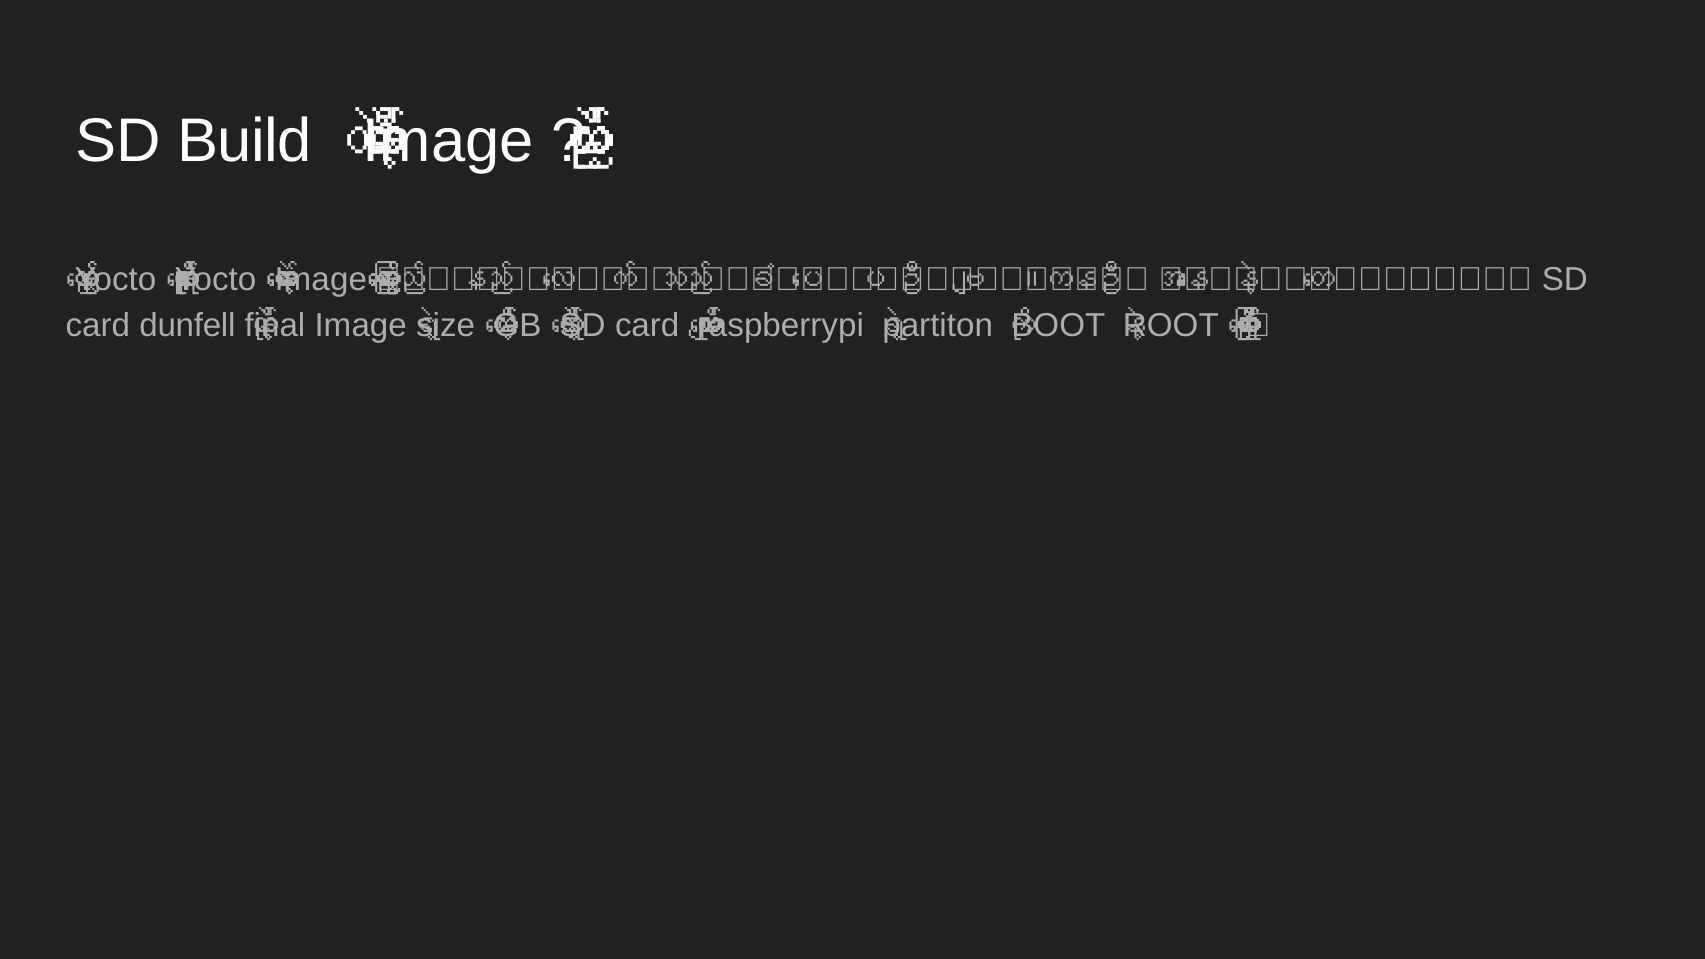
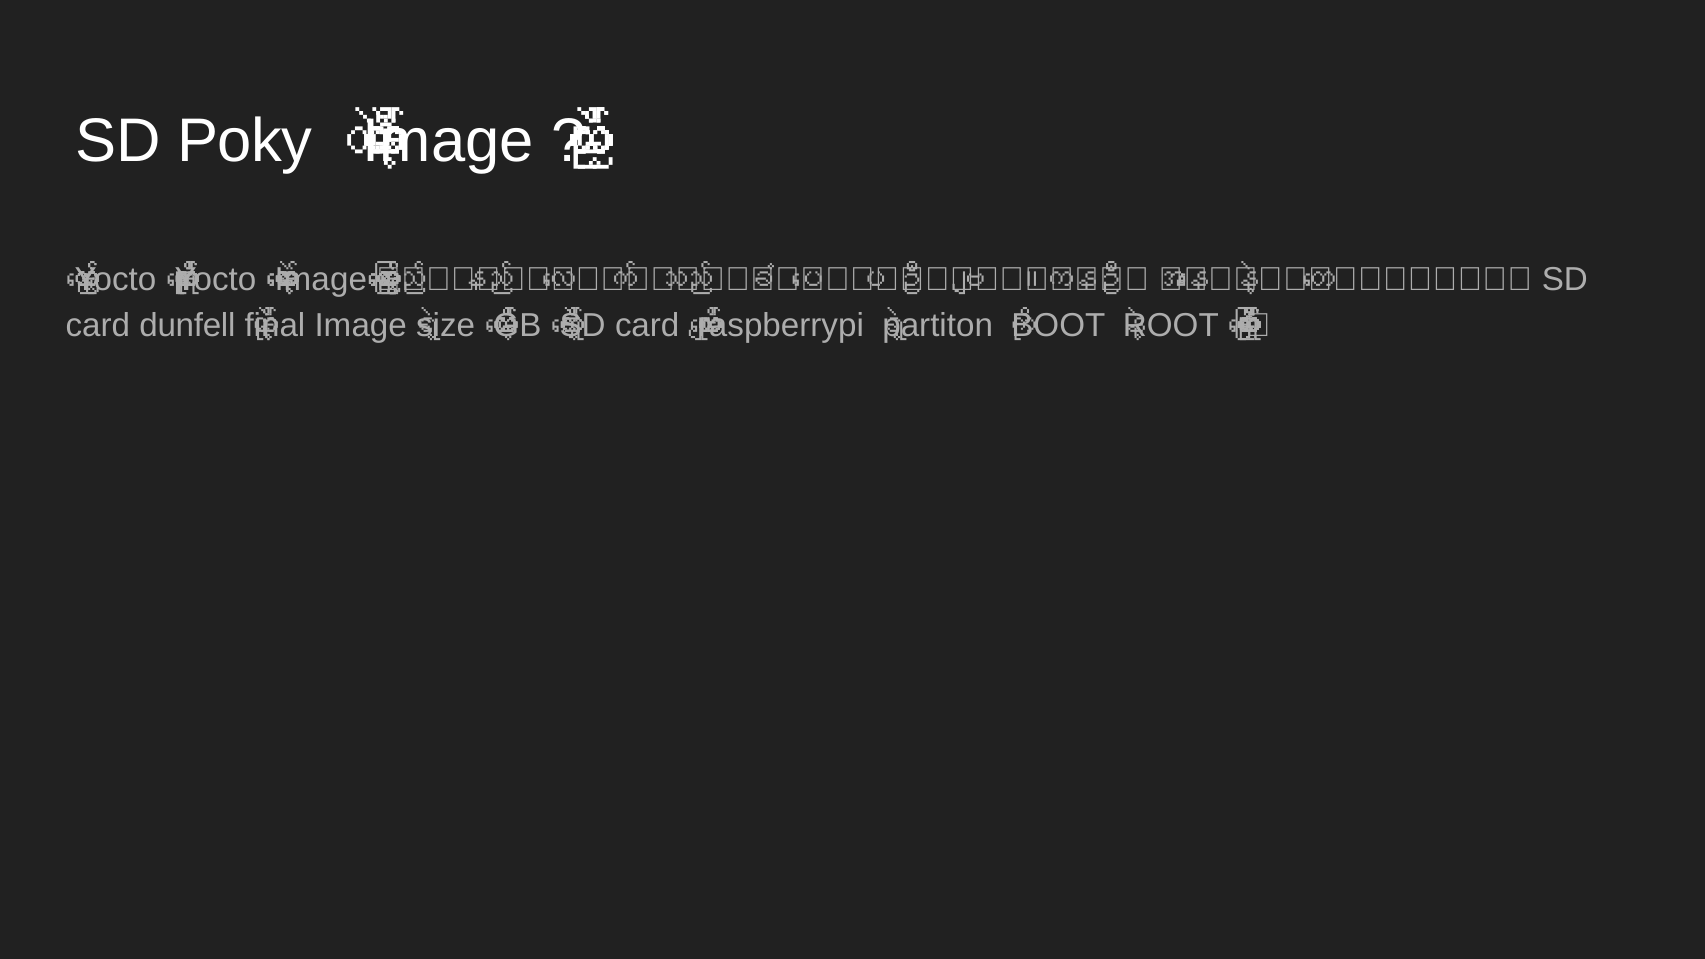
Build: Build -> Poky (245, 141)
